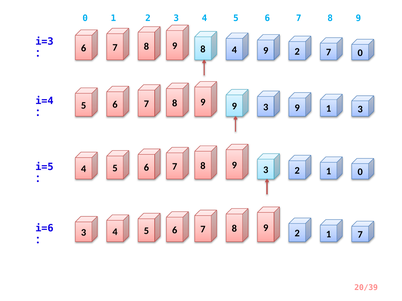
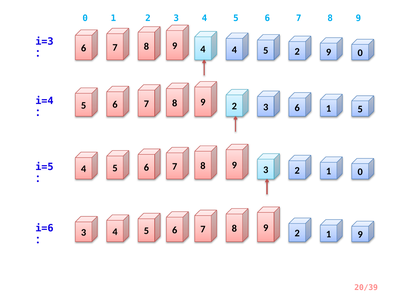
6 8: 8 -> 4 (203, 49)
9: 9 -> 5 (266, 51)
2 7: 7 -> 9 (329, 52)
9: 9 -> 2 (234, 106)
3 9: 9 -> 6 (297, 108)
1 3: 3 -> 5 (360, 109)
1 7: 7 -> 9 (360, 235)
